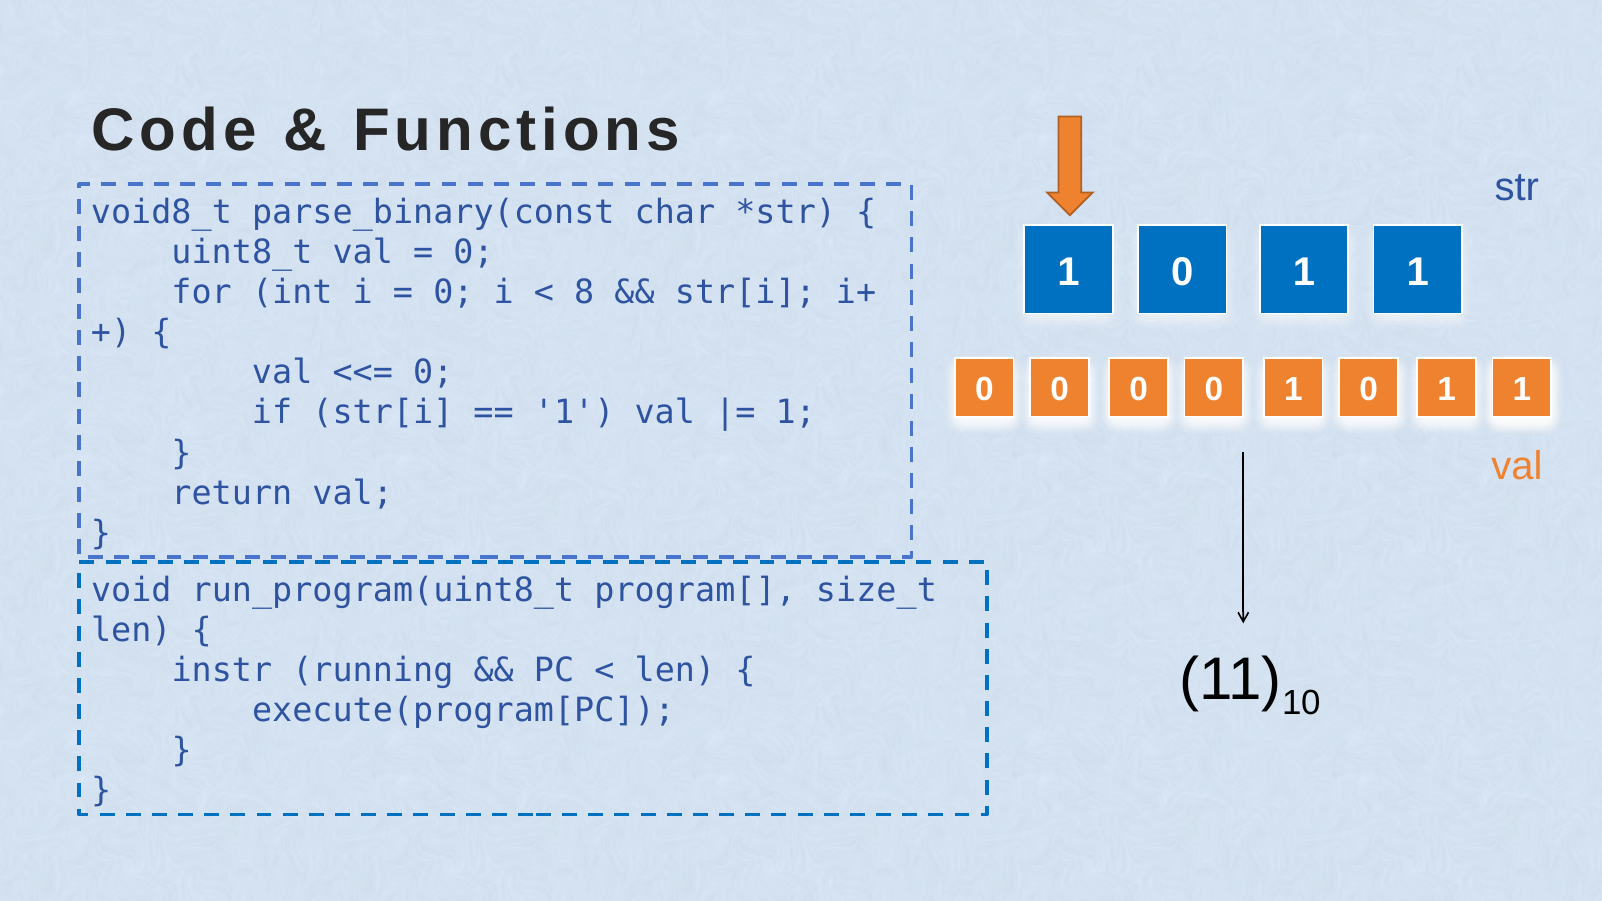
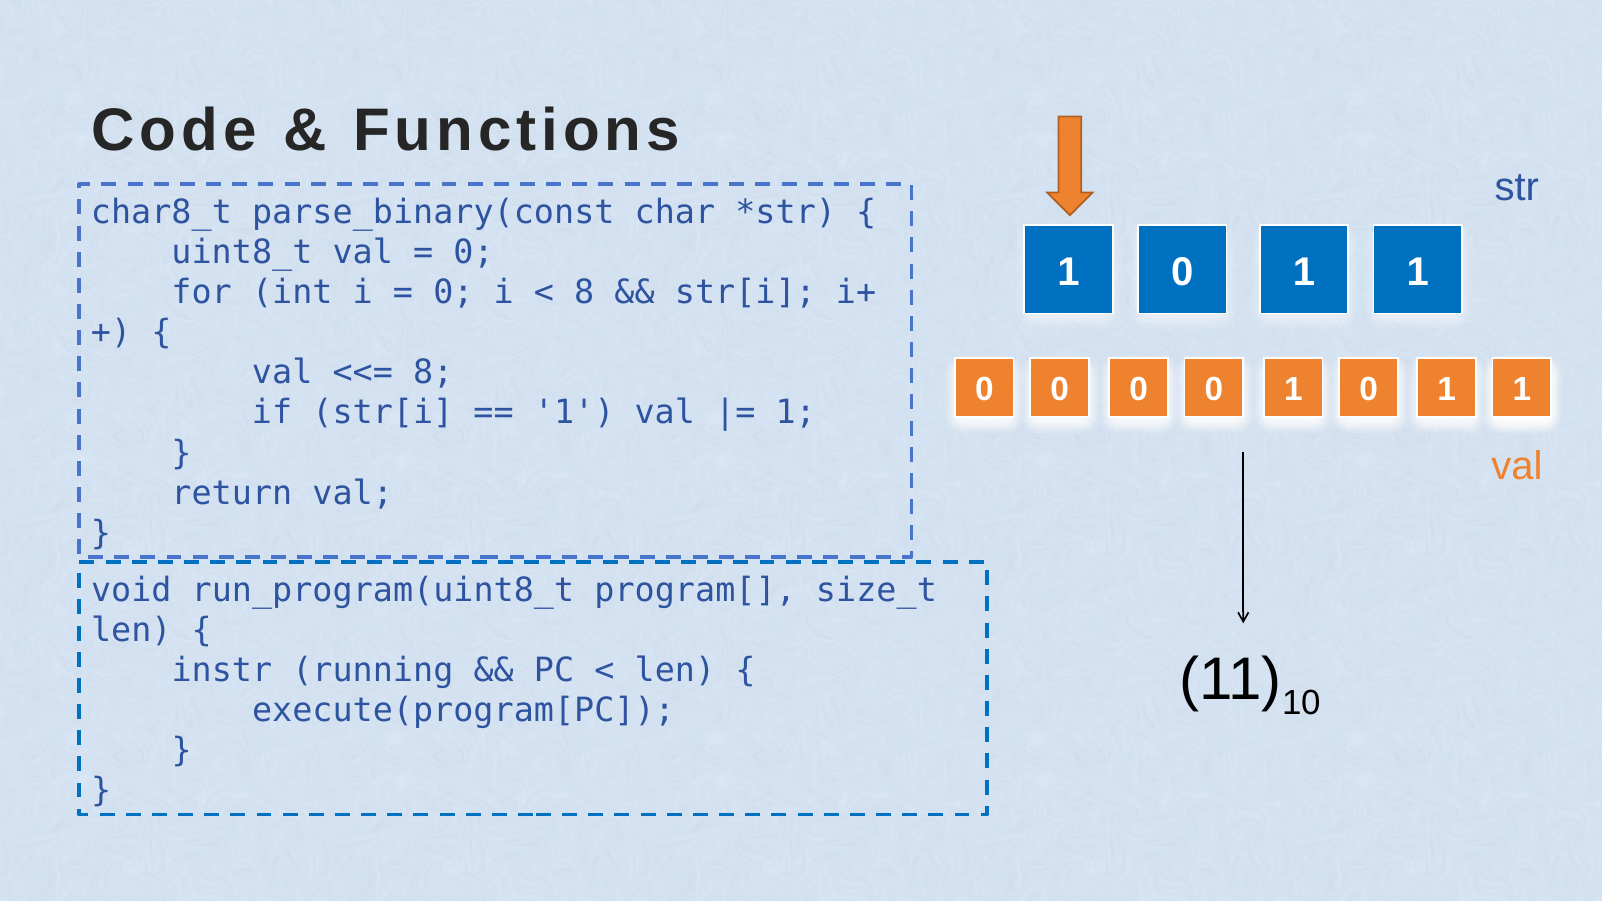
void8_t: void8_t -> char8_t (161, 213)
0: 0 -> 8 (433, 373)
